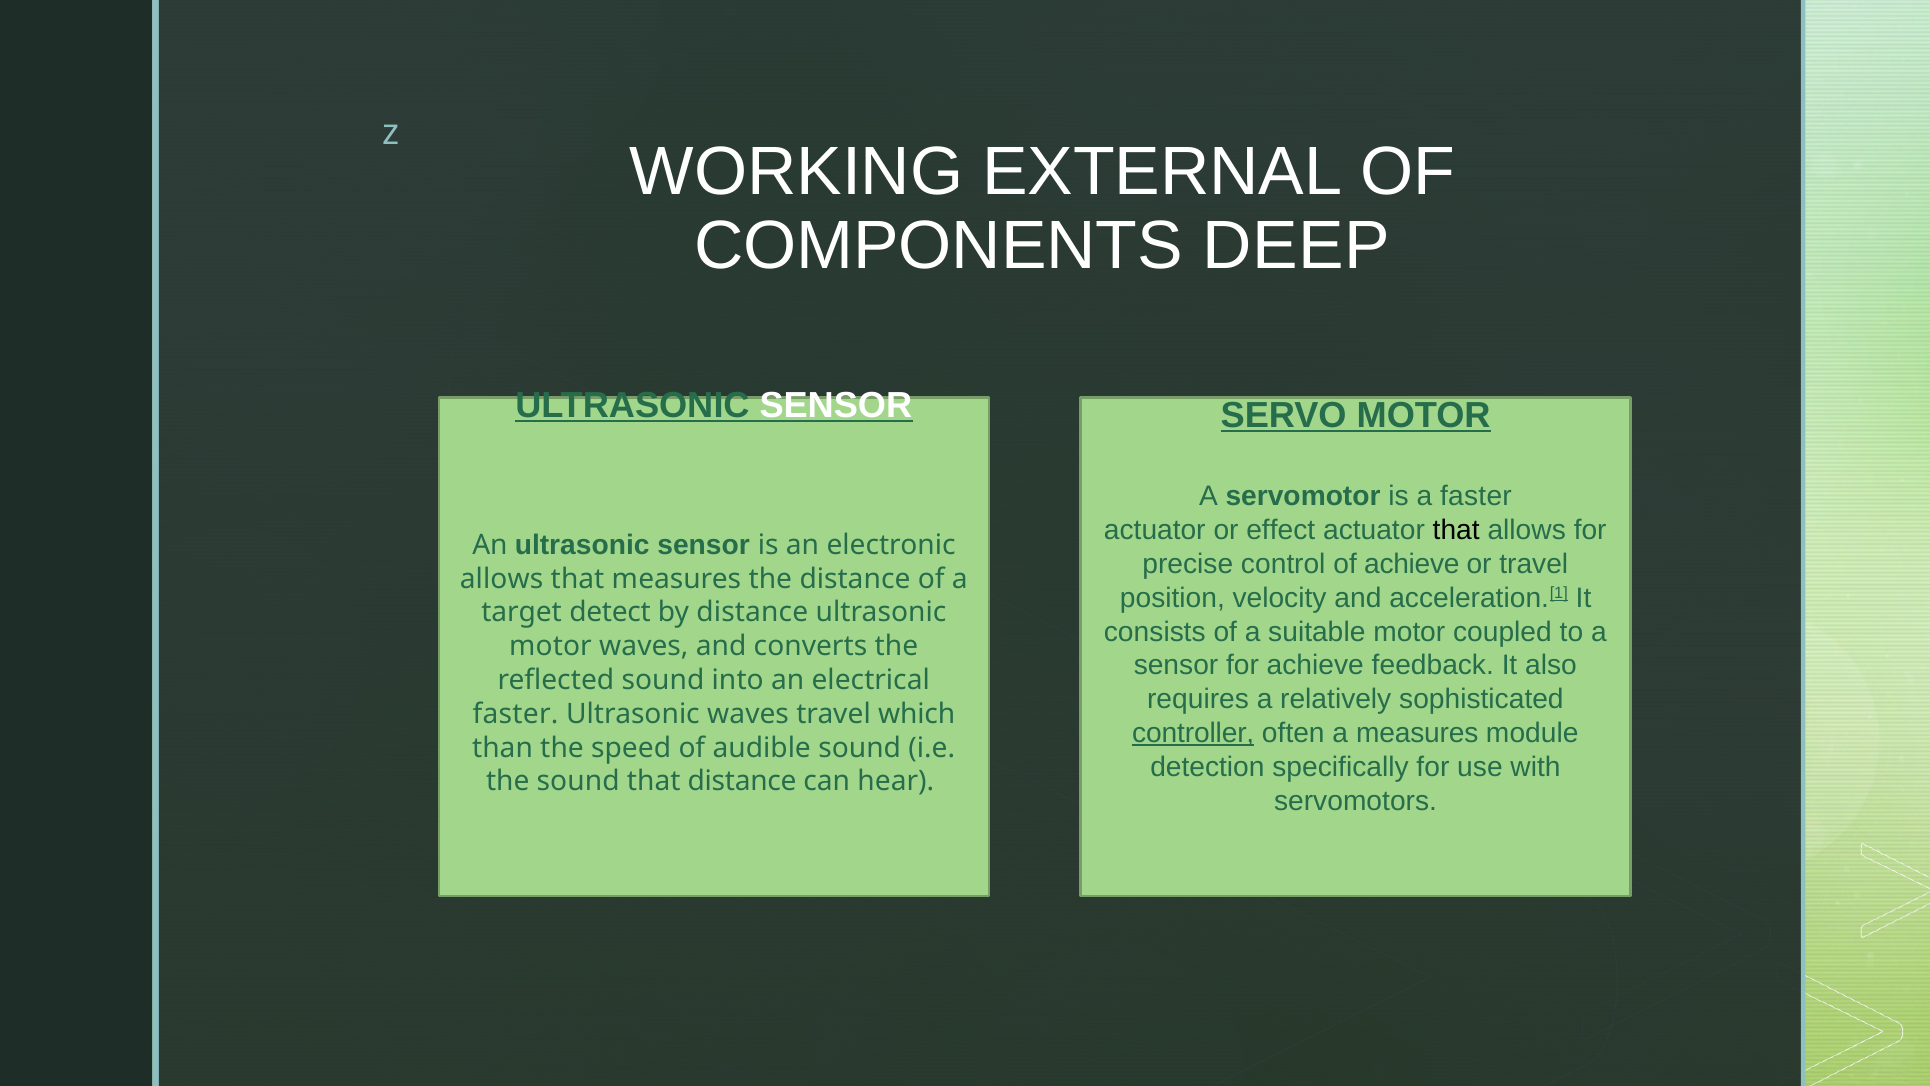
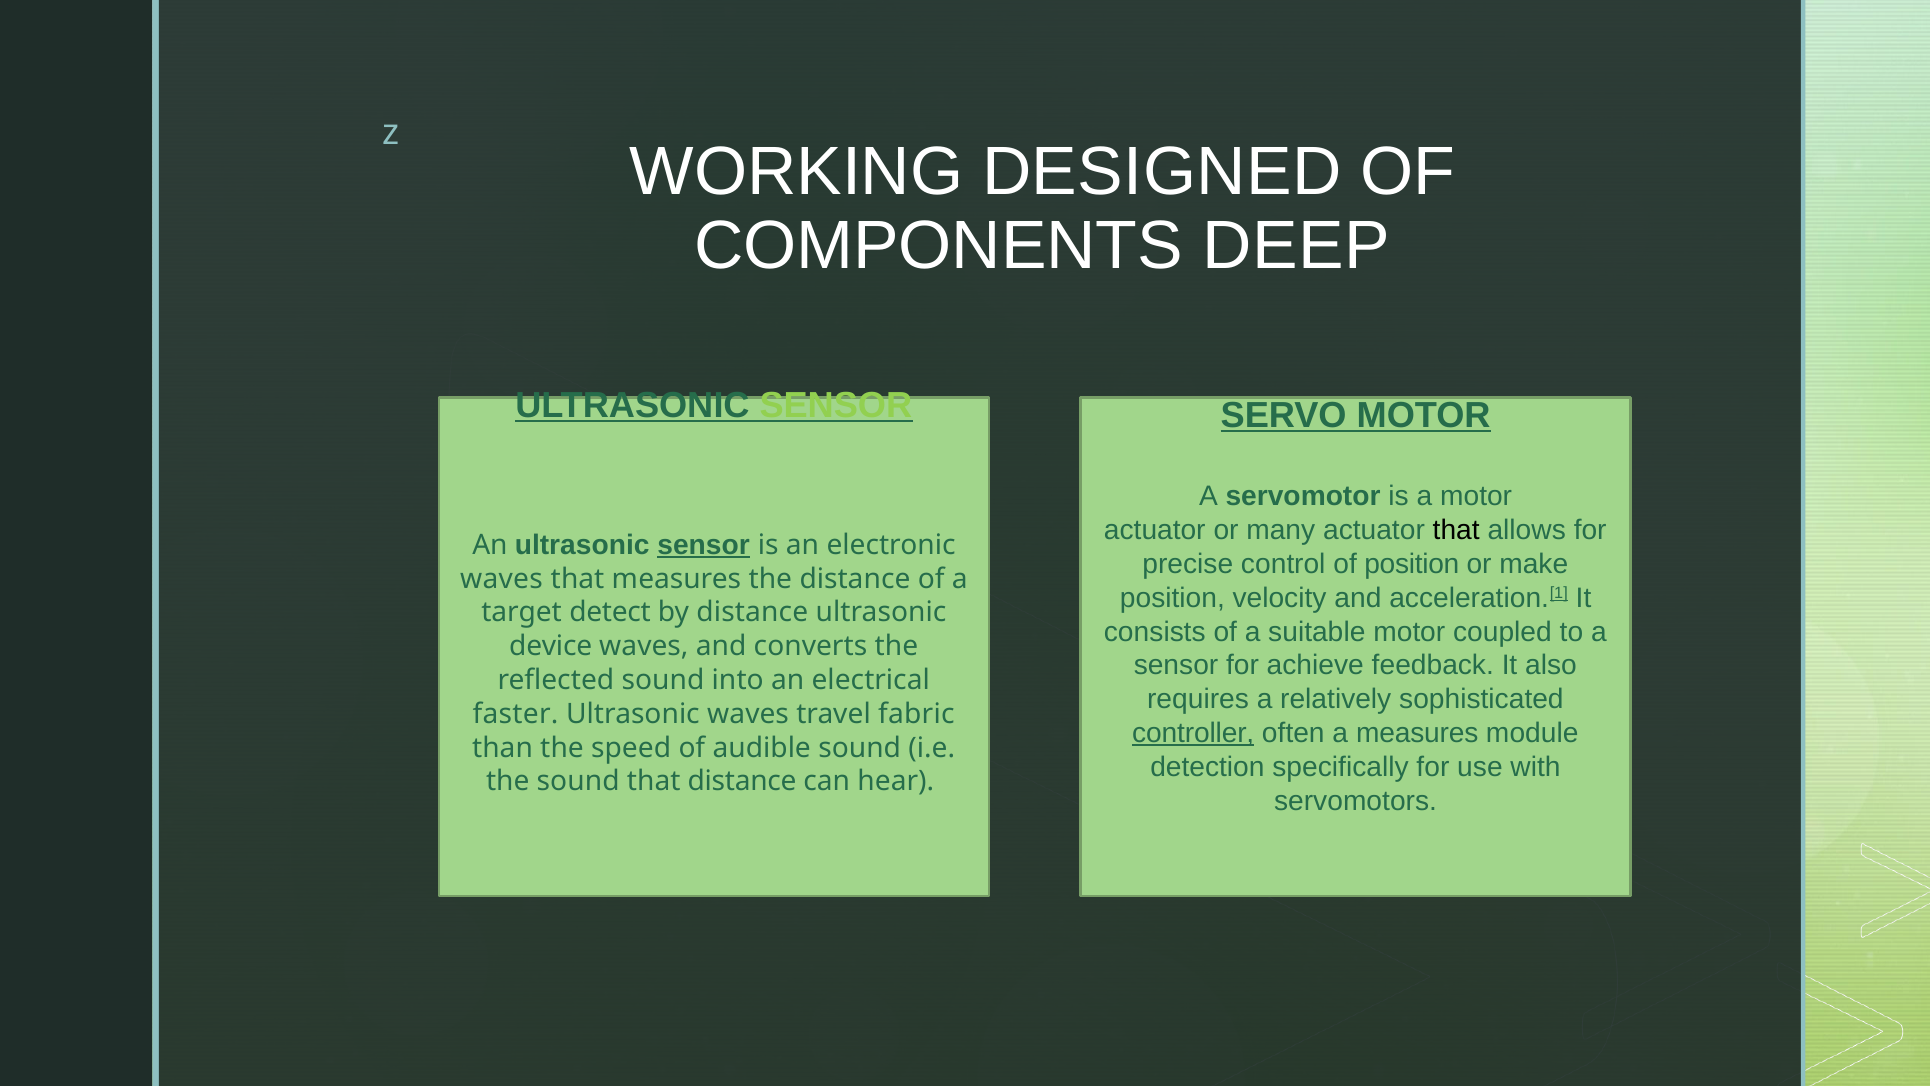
EXTERNAL: EXTERNAL -> DESIGNED (1162, 172)
SENSOR colour: white -> light green (836, 405)
a faster: faster -> motor (1476, 496)
effect: effect -> many (1281, 530)
sensor underline: none -> present (704, 545)
of achieve: achieve -> position (1412, 564)
or travel: travel -> make (1534, 564)
allows: allows -> waves (501, 579)
motor: motor -> device (551, 646)
which: which -> fabric (916, 714)
